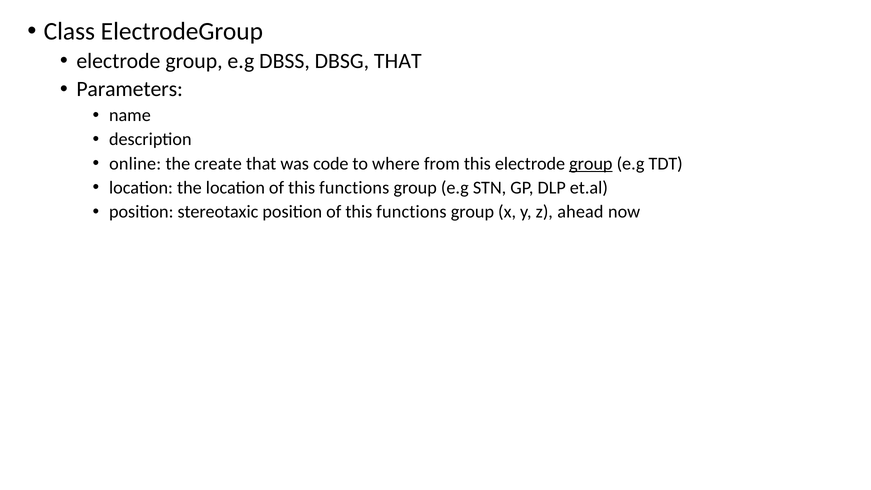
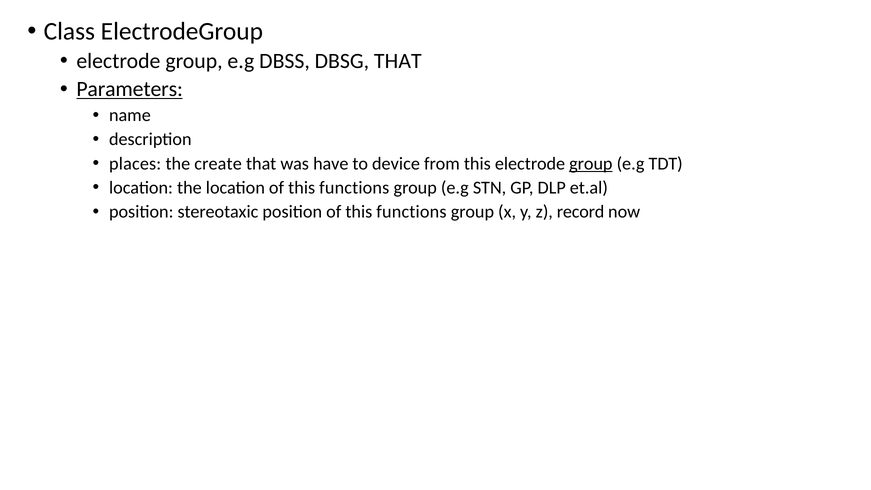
Parameters underline: none -> present (130, 89)
online: online -> places (135, 164)
code: code -> have (331, 164)
where: where -> device (396, 164)
ahead: ahead -> record (581, 212)
